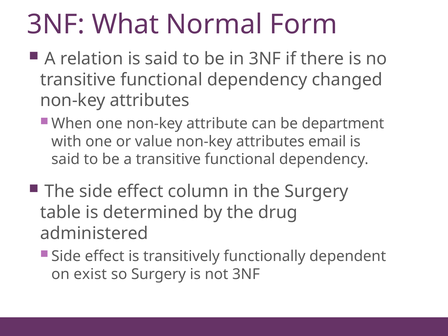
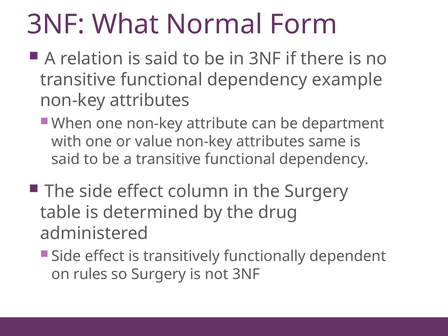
changed: changed -> example (347, 80)
email: email -> same (327, 141)
exist: exist -> rules (90, 274)
